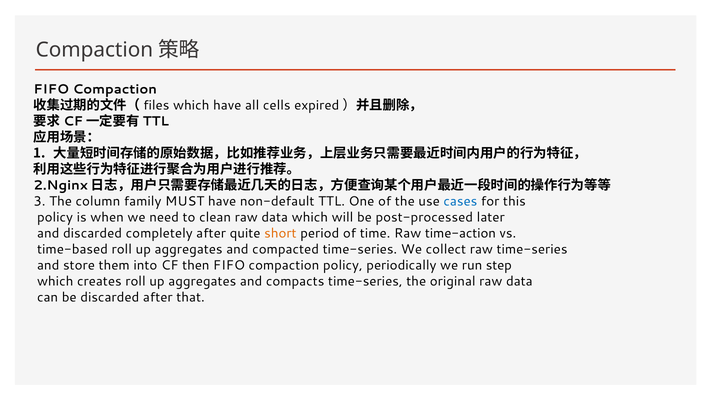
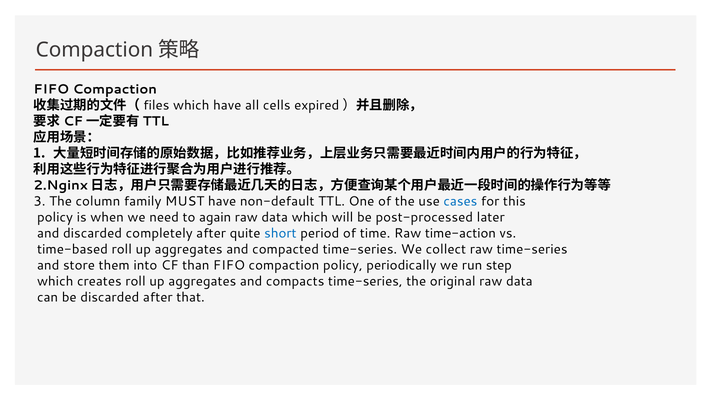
clean: clean -> again (215, 217)
short colour: orange -> blue (280, 233)
then: then -> than (196, 265)
